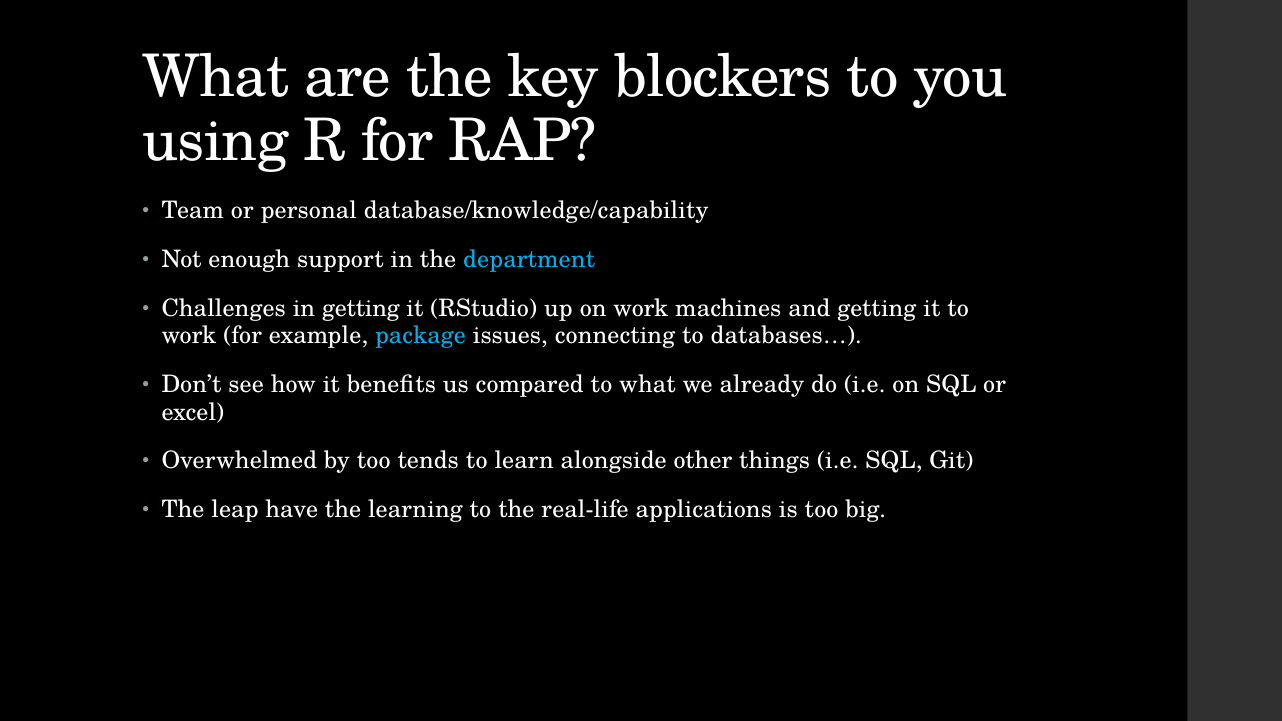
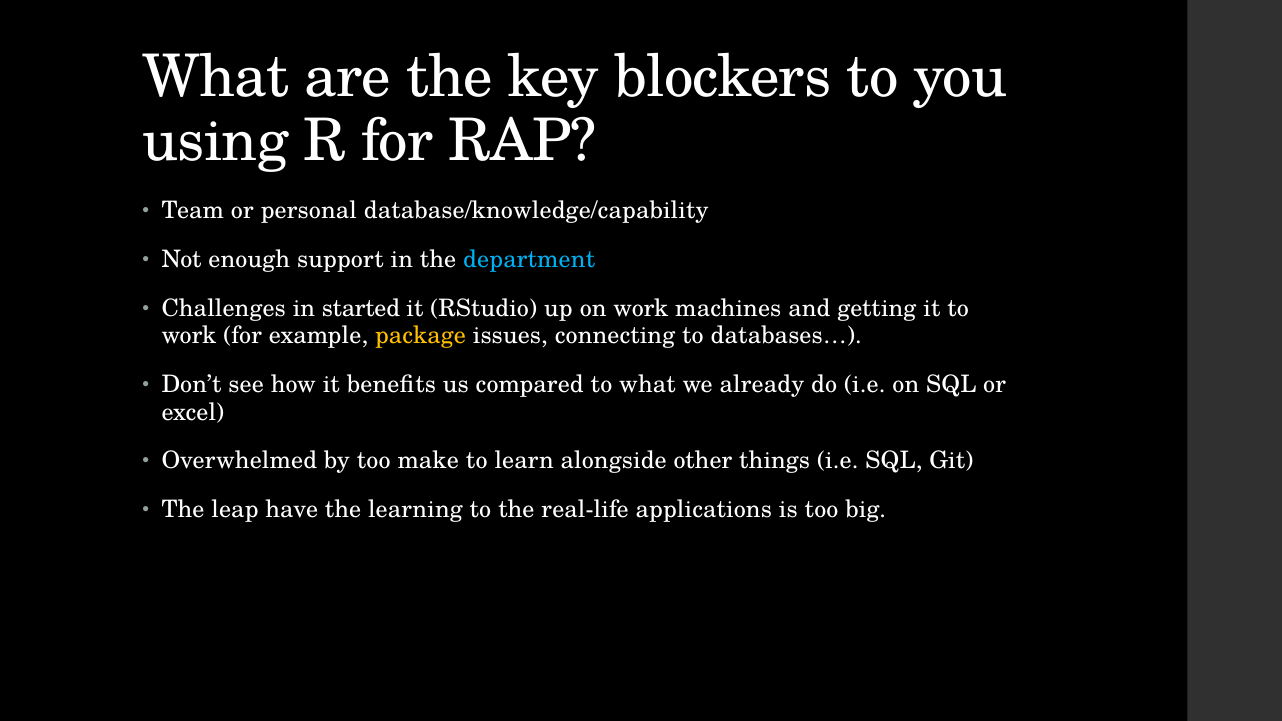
in getting: getting -> started (361, 309)
package colour: light blue -> yellow (420, 336)
tends: tends -> make (428, 461)
